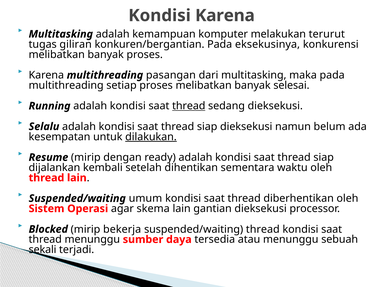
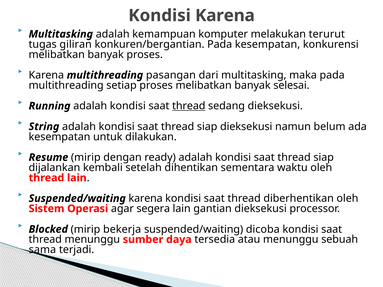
Pada eksekusinya: eksekusinya -> kesempatan (268, 44)
Selalu: Selalu -> String (44, 127)
dilakukan underline: present -> none (151, 137)
Suspended/waiting umum: umum -> karena (146, 199)
skema: skema -> segera (153, 209)
suspended/waiting thread: thread -> dicoba (263, 229)
sekali: sekali -> sama (42, 250)
